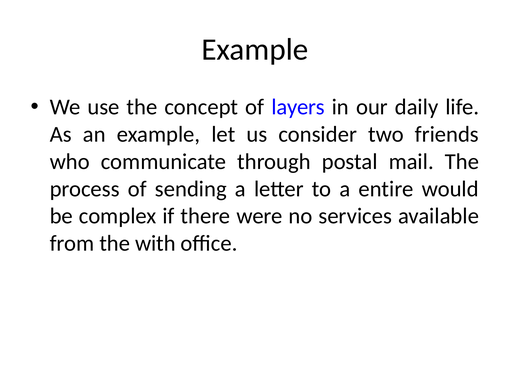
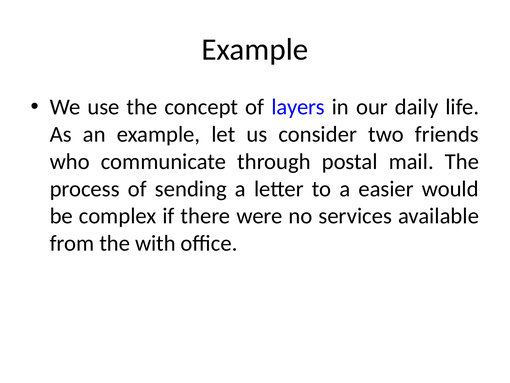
entire: entire -> easier (386, 189)
